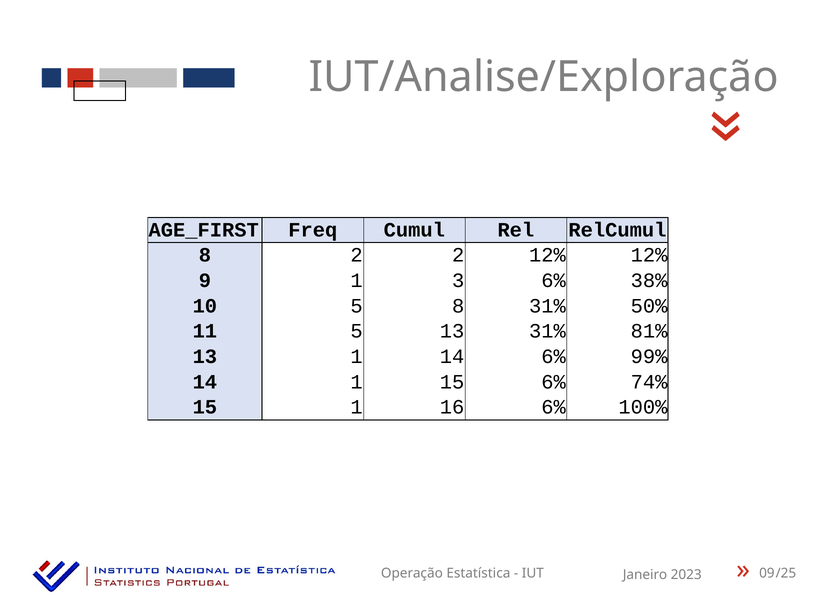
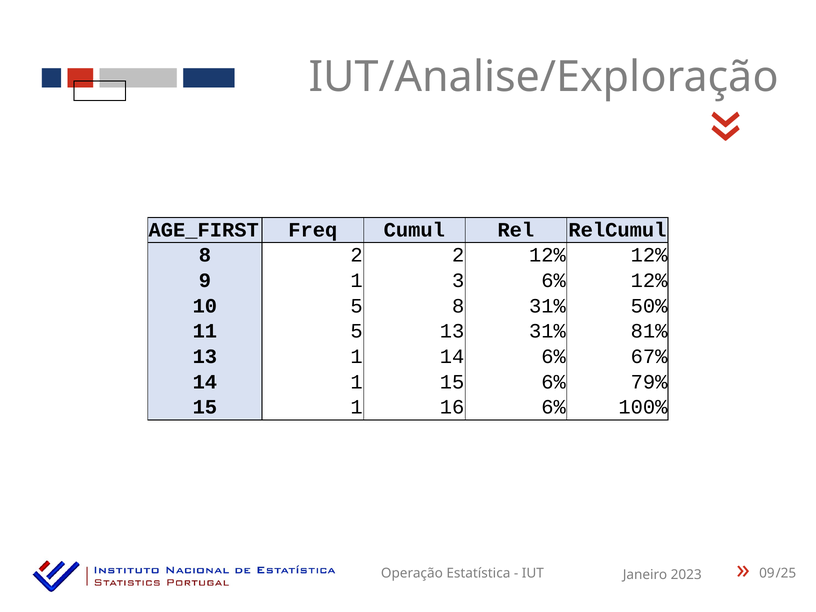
6% 38%: 38% -> 12% (649, 281)
99%: 99% -> 67% (649, 357)
74%: 74% -> 79% (649, 382)
